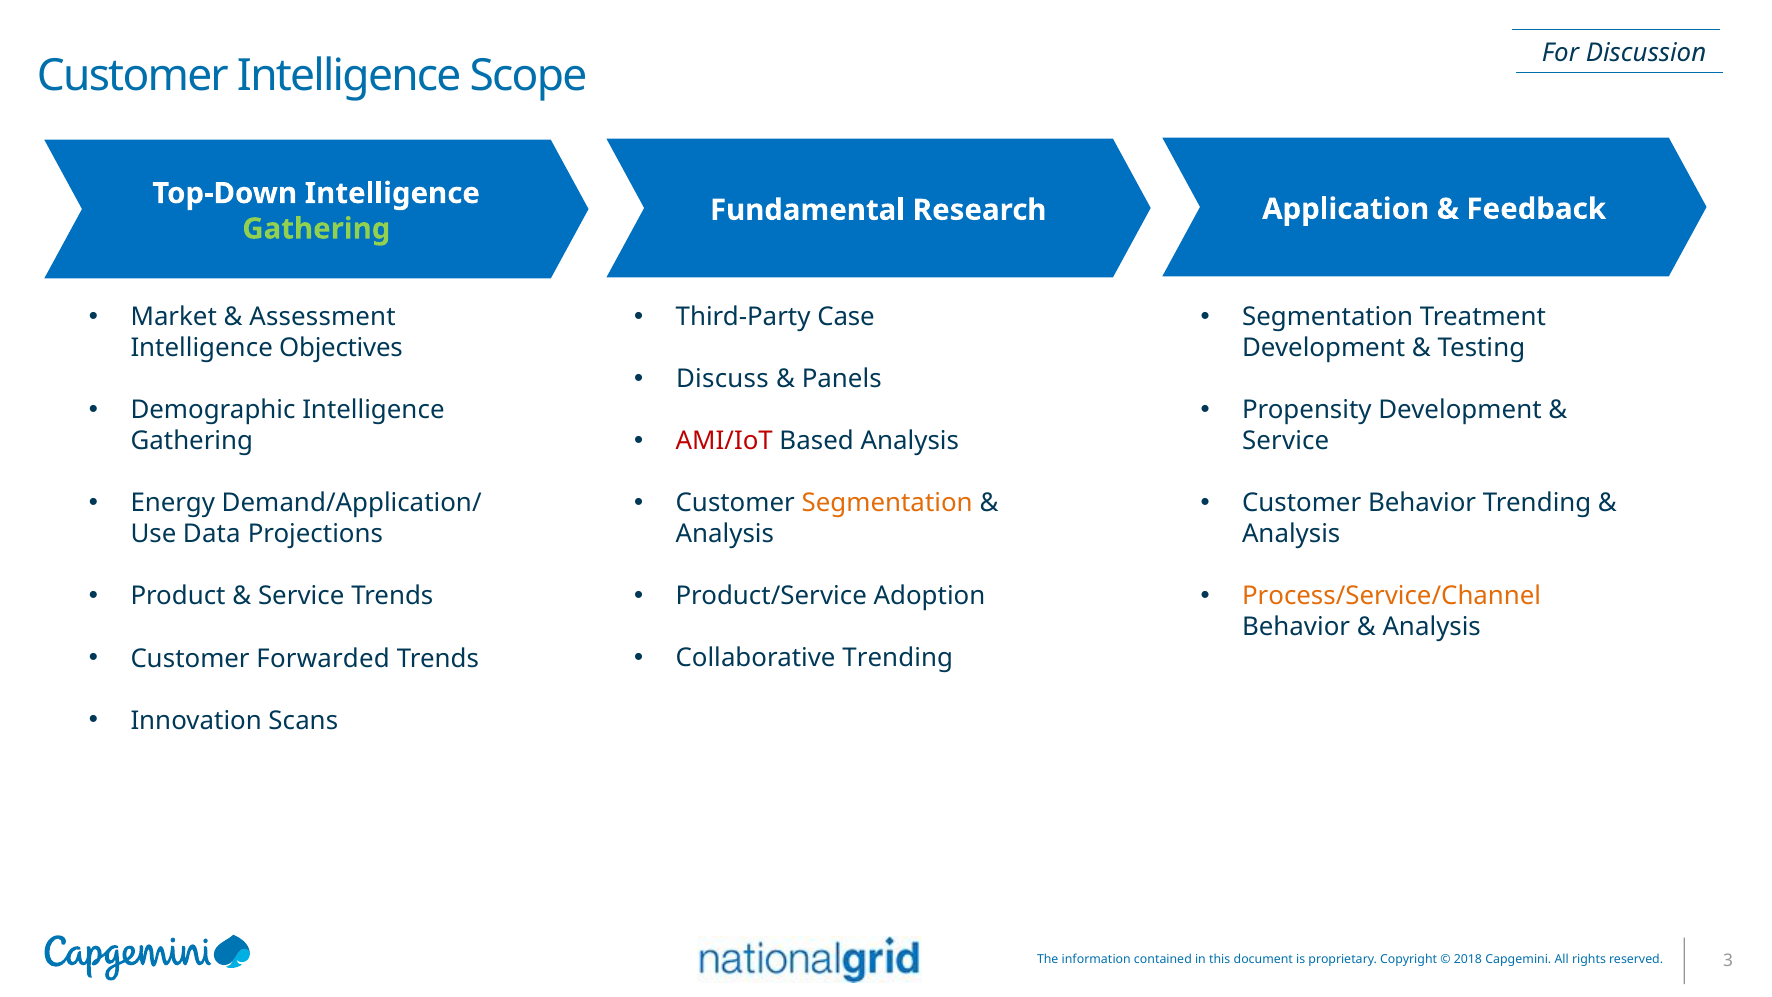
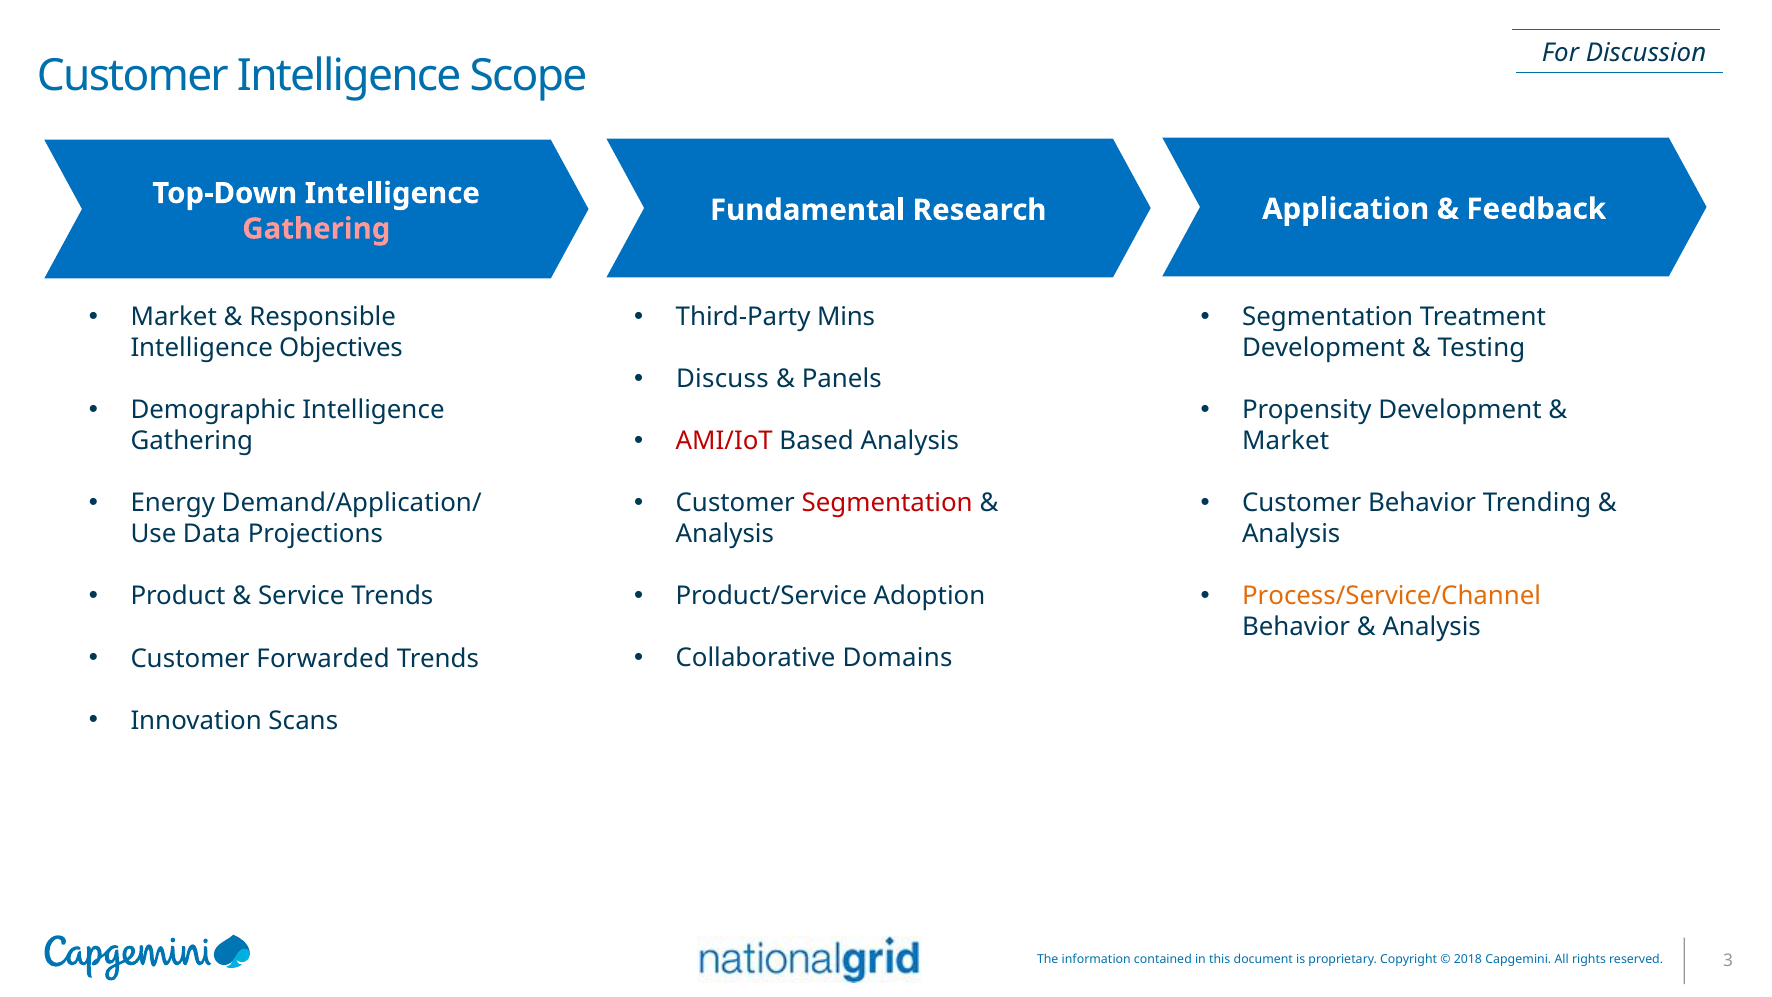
Gathering colour: light green -> pink (316, 229)
Case: Case -> Mins (846, 317)
Assessment: Assessment -> Responsible (323, 317)
Service: Service -> Market (1286, 441)
Segmentation colour: orange -> red (887, 503)
Collaborative Trending: Trending -> Domains (898, 658)
